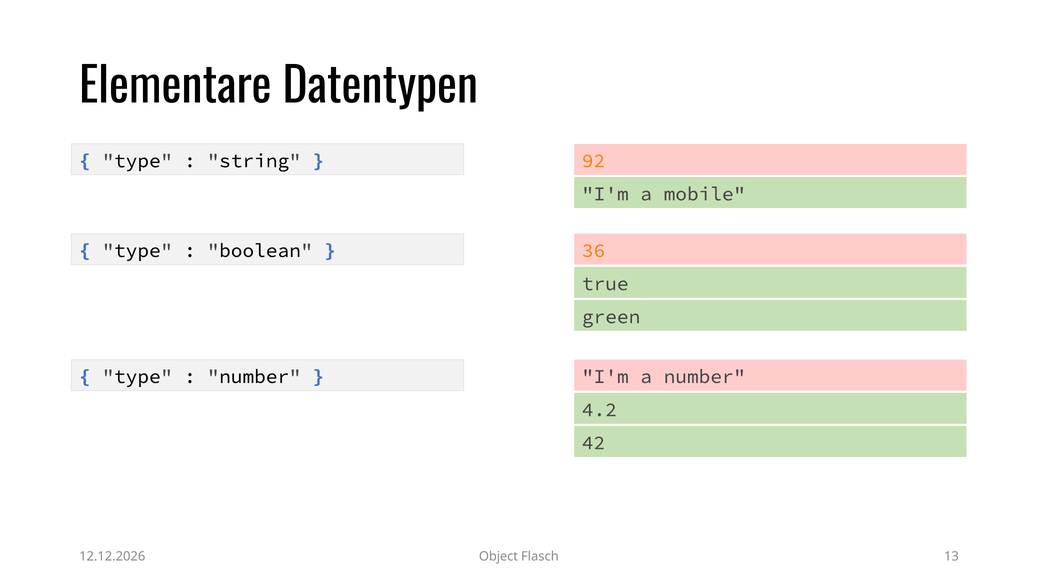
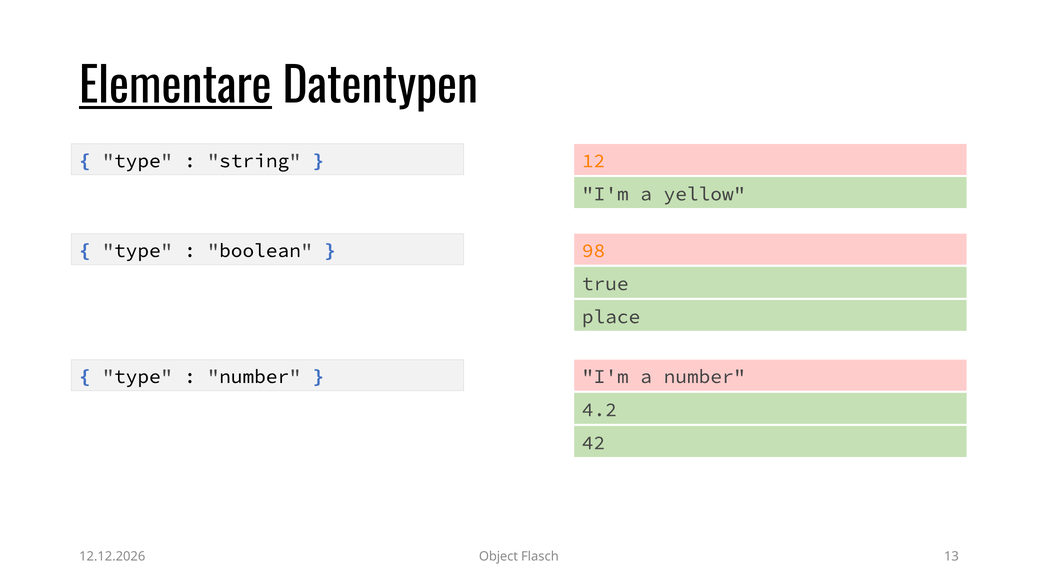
Elementare underline: none -> present (175, 87)
92: 92 -> 12 (594, 161)
mobile: mobile -> yellow (704, 194)
36: 36 -> 98 (594, 251)
green: green -> place (611, 317)
